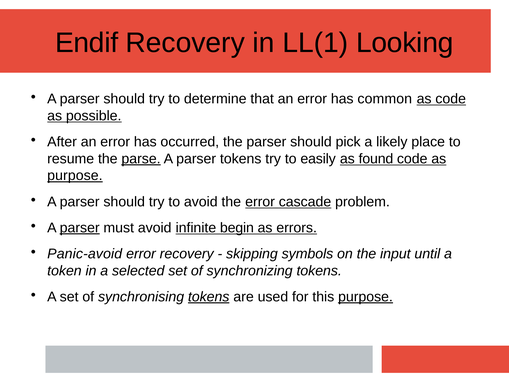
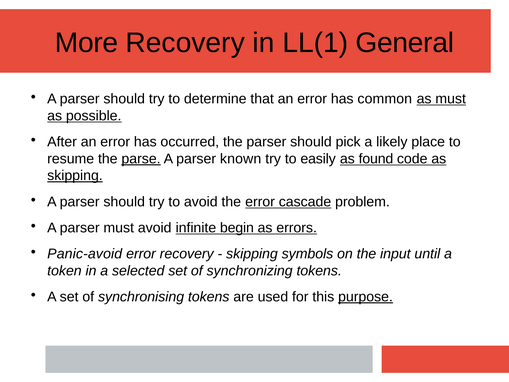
Endif: Endif -> More (87, 43)
Looking: Looking -> General (405, 43)
as code: code -> must (451, 99)
parser tokens: tokens -> known (241, 159)
purpose: purpose -> skipping (75, 176)
parser underline: present -> none (80, 228)
tokens underline: present -> none (209, 296)
